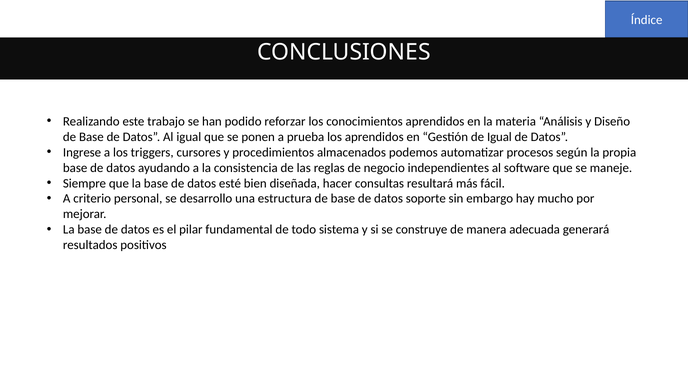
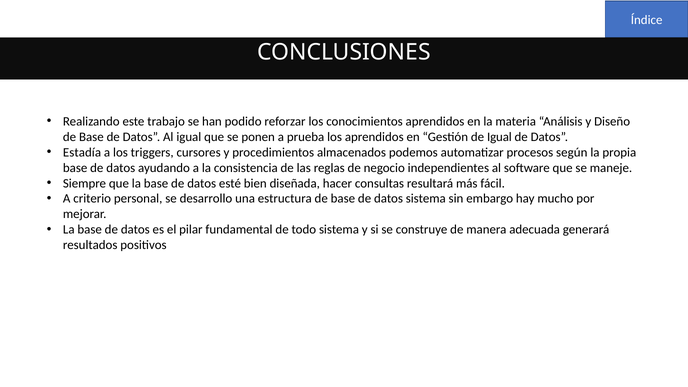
Ingrese: Ingrese -> Estadía (82, 152)
datos soporte: soporte -> sistema (426, 199)
